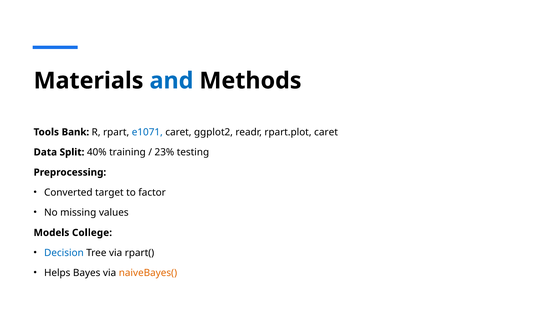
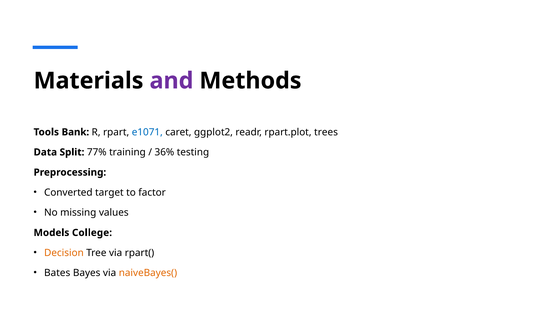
and colour: blue -> purple (171, 81)
rpart.plot caret: caret -> trees (326, 132)
40%: 40% -> 77% (97, 152)
23%: 23% -> 36% (164, 152)
Decision colour: blue -> orange (64, 253)
Helps: Helps -> Bates (57, 273)
